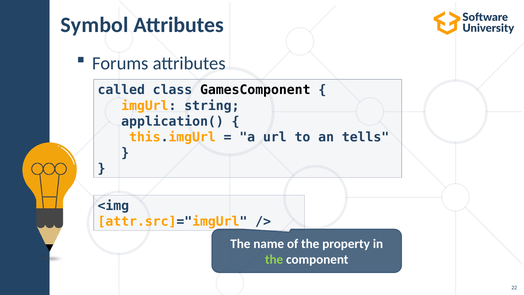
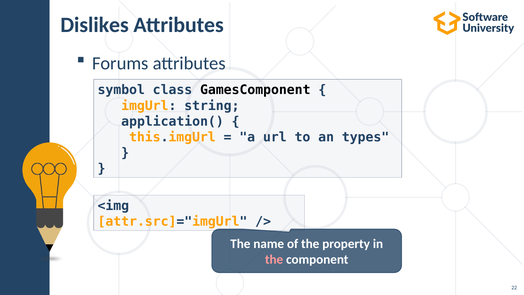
Symbol: Symbol -> Dislikes (95, 25)
called: called -> symbol (121, 90)
tells: tells -> types (366, 137)
the colour: light green -> pink (274, 259)
